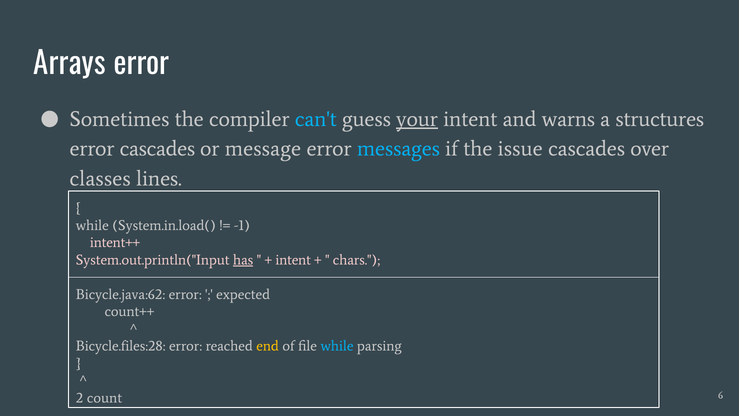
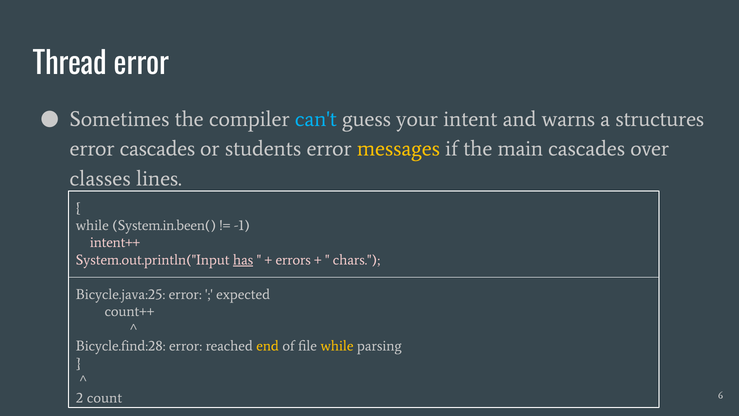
Arrays: Arrays -> Thread (70, 64)
your underline: present -> none (417, 119)
message: message -> students (263, 149)
messages colour: light blue -> yellow (398, 149)
issue: issue -> main (520, 149)
System.in.load(: System.in.load( -> System.in.been( (164, 225)
intent: intent -> errors (293, 260)
Bicycle.java:62: Bicycle.java:62 -> Bicycle.java:25 (120, 294)
Bicycle.files:28: Bicycle.files:28 -> Bicycle.find:28 (121, 346)
while colour: light blue -> yellow (337, 346)
